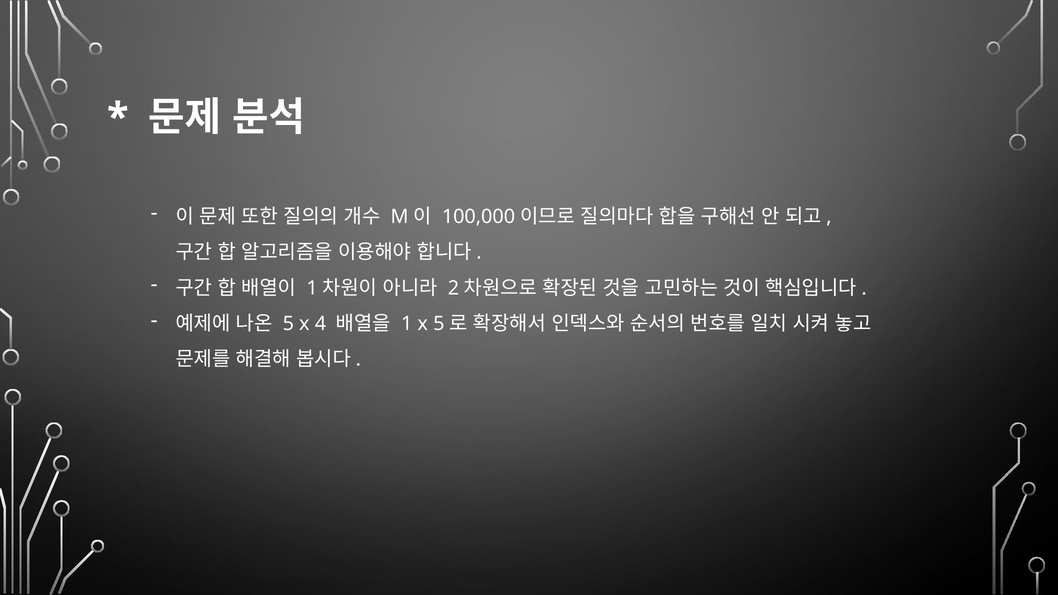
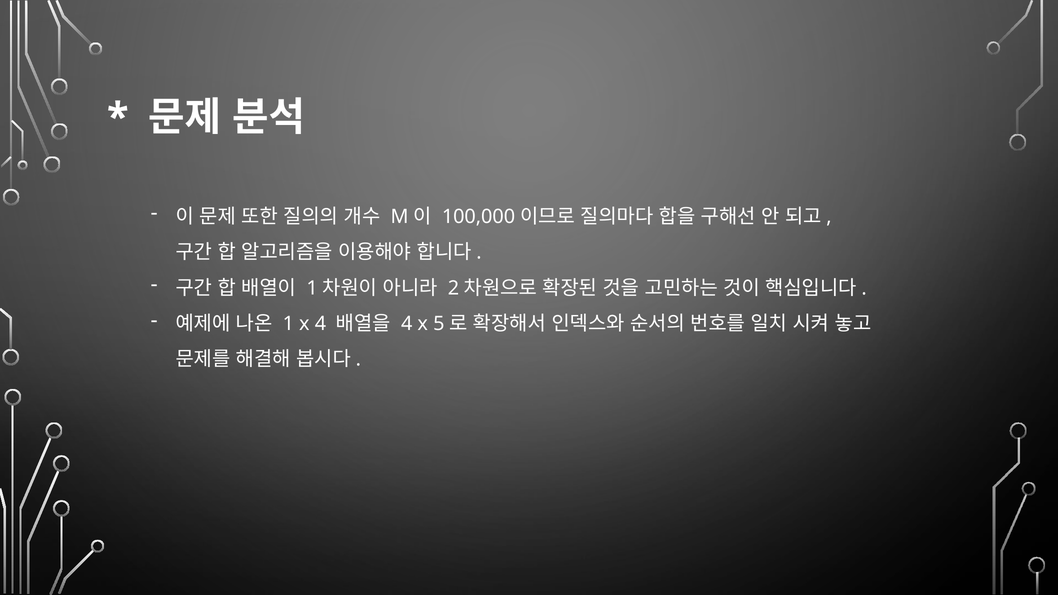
5: 5 -> 1 (288, 324)
1: 1 -> 4 (407, 324)
